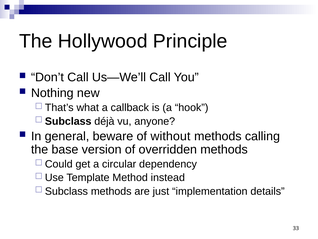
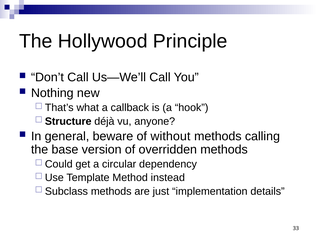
Subclass: Subclass -> Structure (68, 121)
